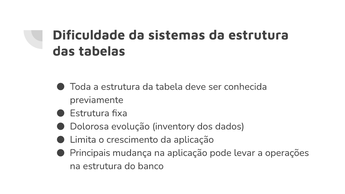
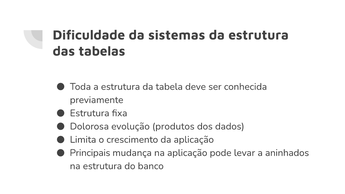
inventory: inventory -> produtos (173, 126)
operações: operações -> aninhados (287, 153)
